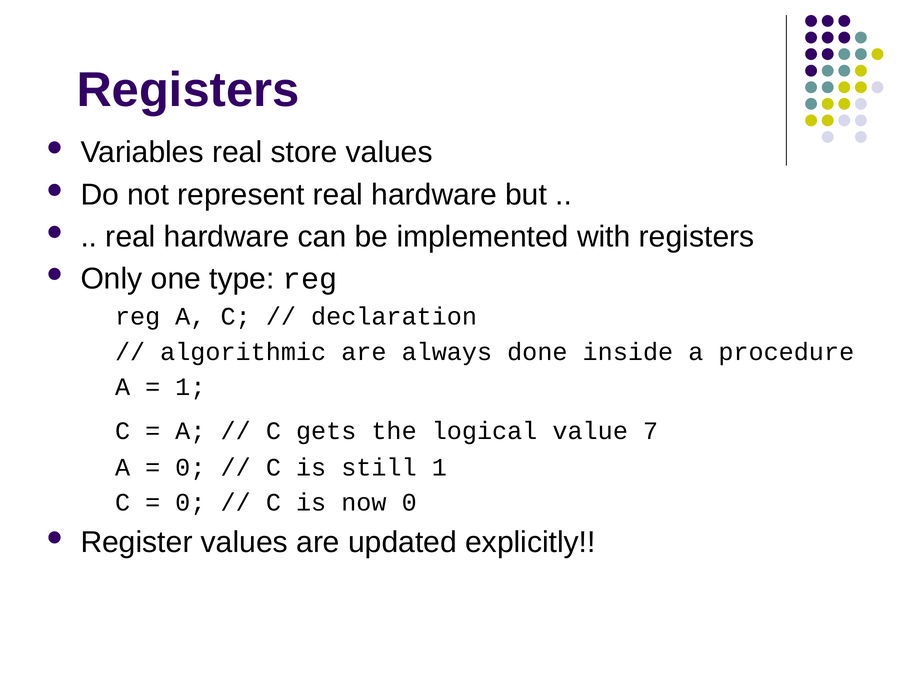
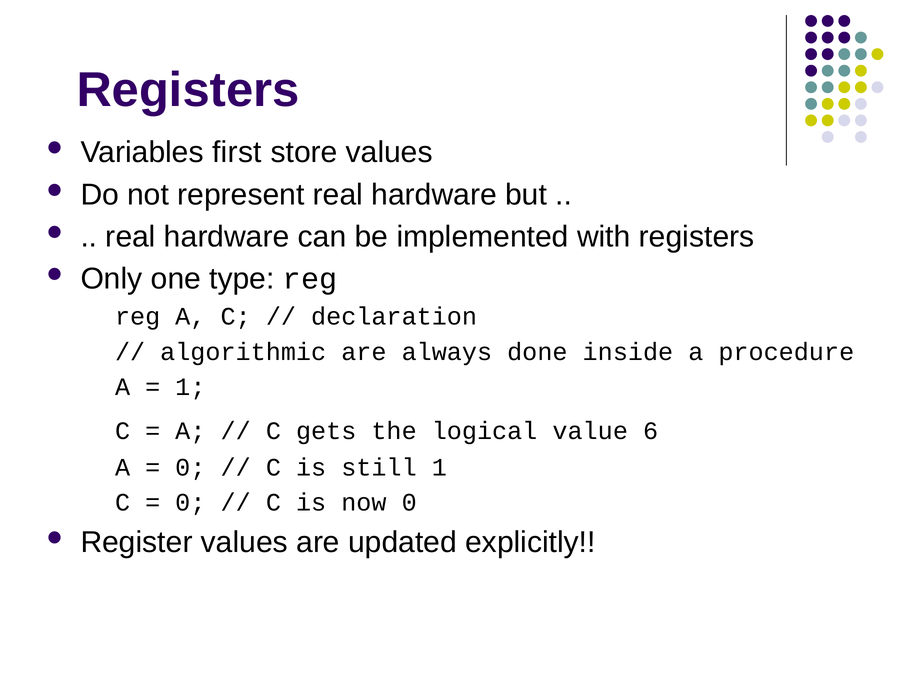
Variables real: real -> first (237, 153)
7: 7 -> 6 (651, 431)
